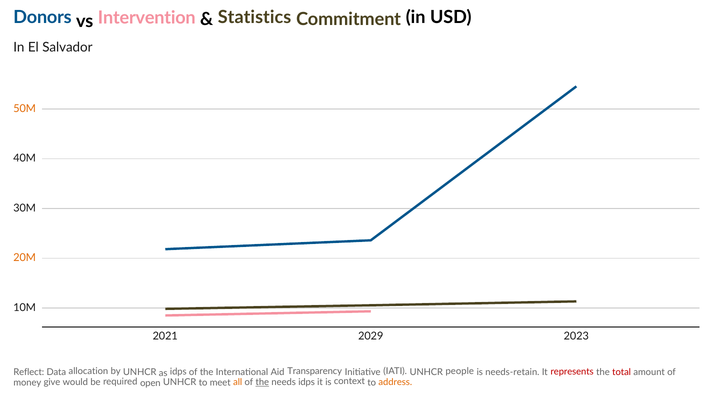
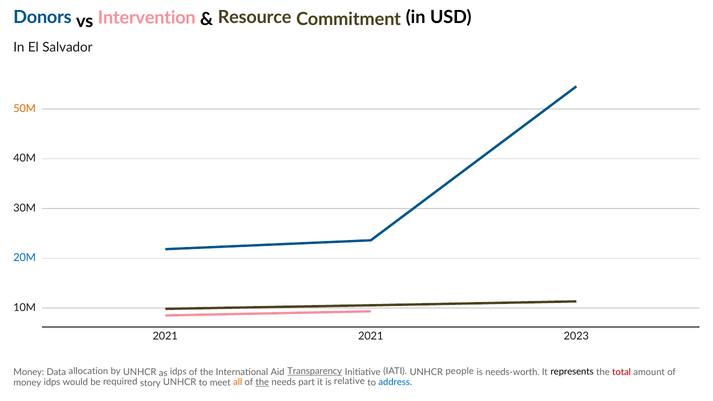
Statistics: Statistics -> Resource (255, 17)
20M colour: orange -> blue (25, 258)
2021 2029: 2029 -> 2021 (371, 336)
Reflect: Reflect -> Money (29, 372)
Transparency underline: none -> present (315, 371)
needs-retain: needs-retain -> needs-worth (512, 372)
represents colour: red -> black (572, 372)
money give: give -> idps (52, 382)
open: open -> story (150, 383)
needs idps: idps -> part (307, 382)
context: context -> relative (349, 381)
address colour: orange -> blue (395, 382)
